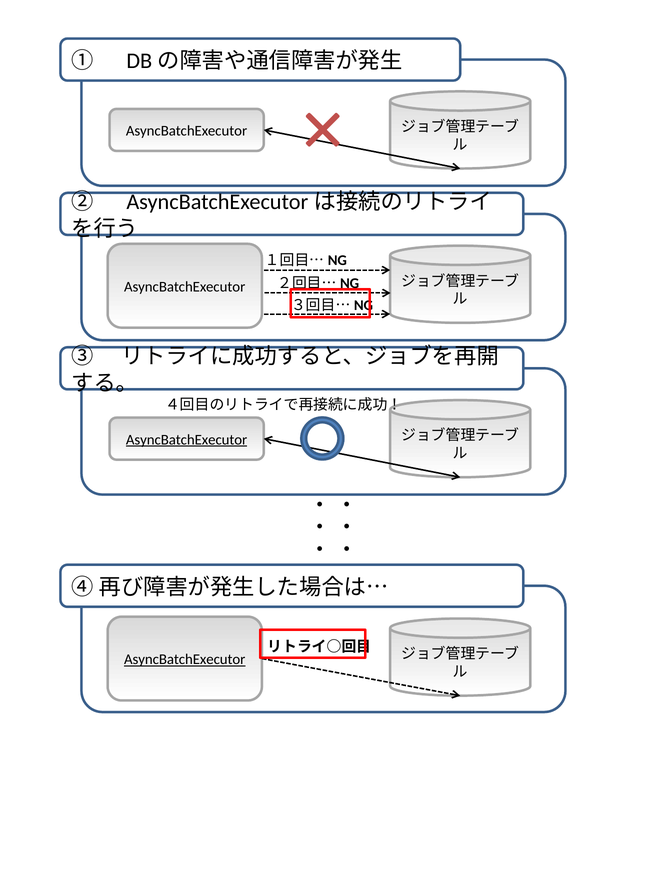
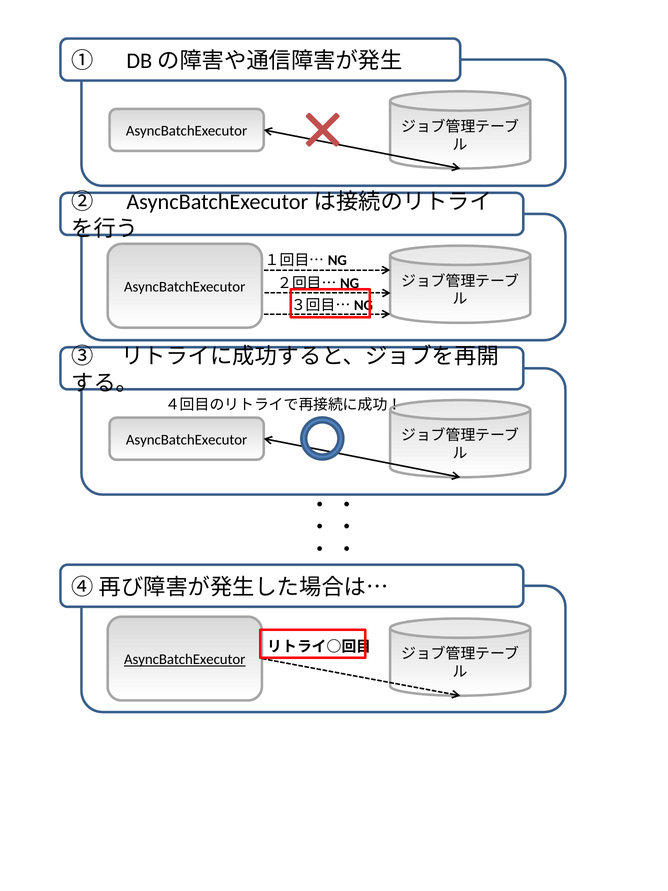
AsyncBatchExecutor underline: present -> none (187, 439)
